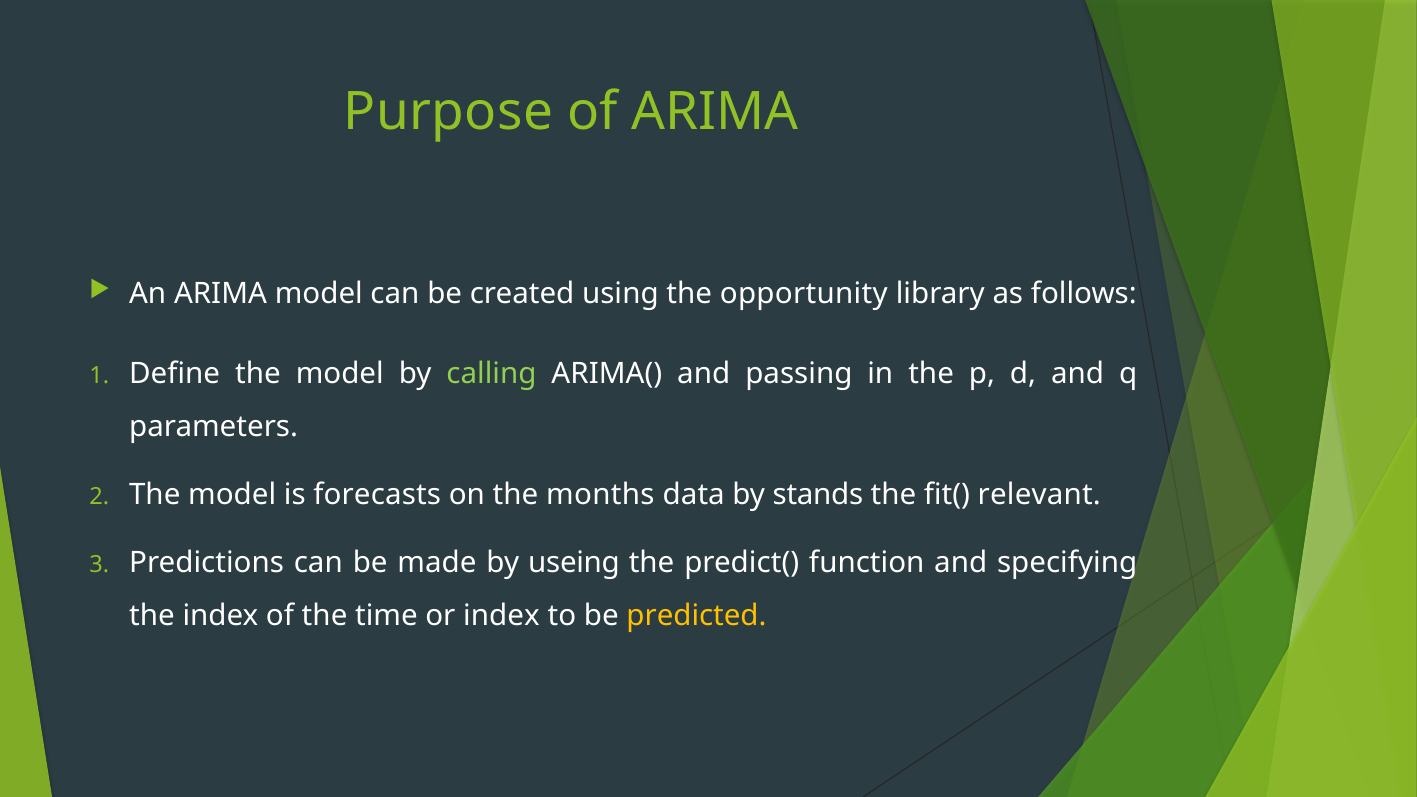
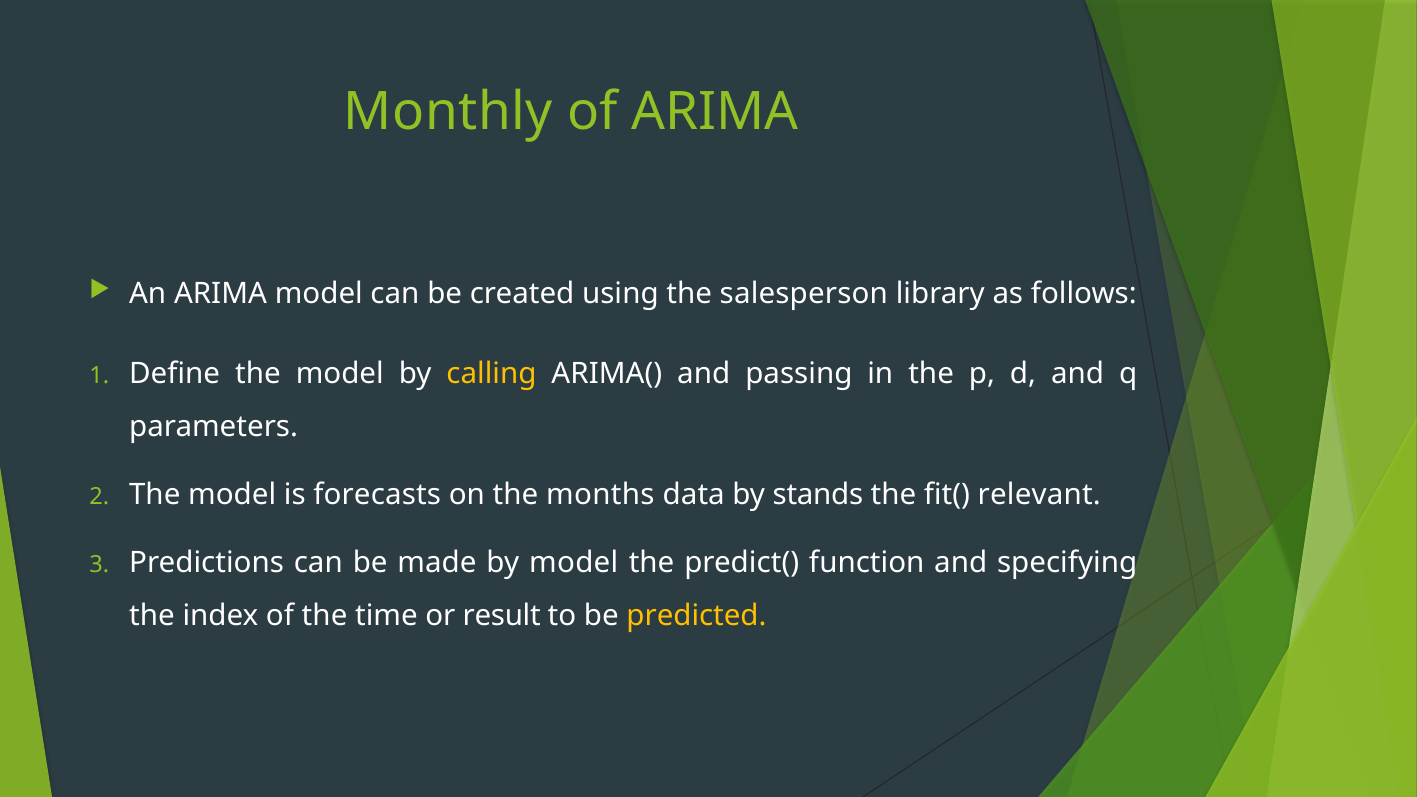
Purpose: Purpose -> Monthly (448, 112)
opportunity: opportunity -> salesperson (804, 294)
calling colour: light green -> yellow (491, 374)
by useing: useing -> model (574, 563)
or index: index -> result (502, 616)
